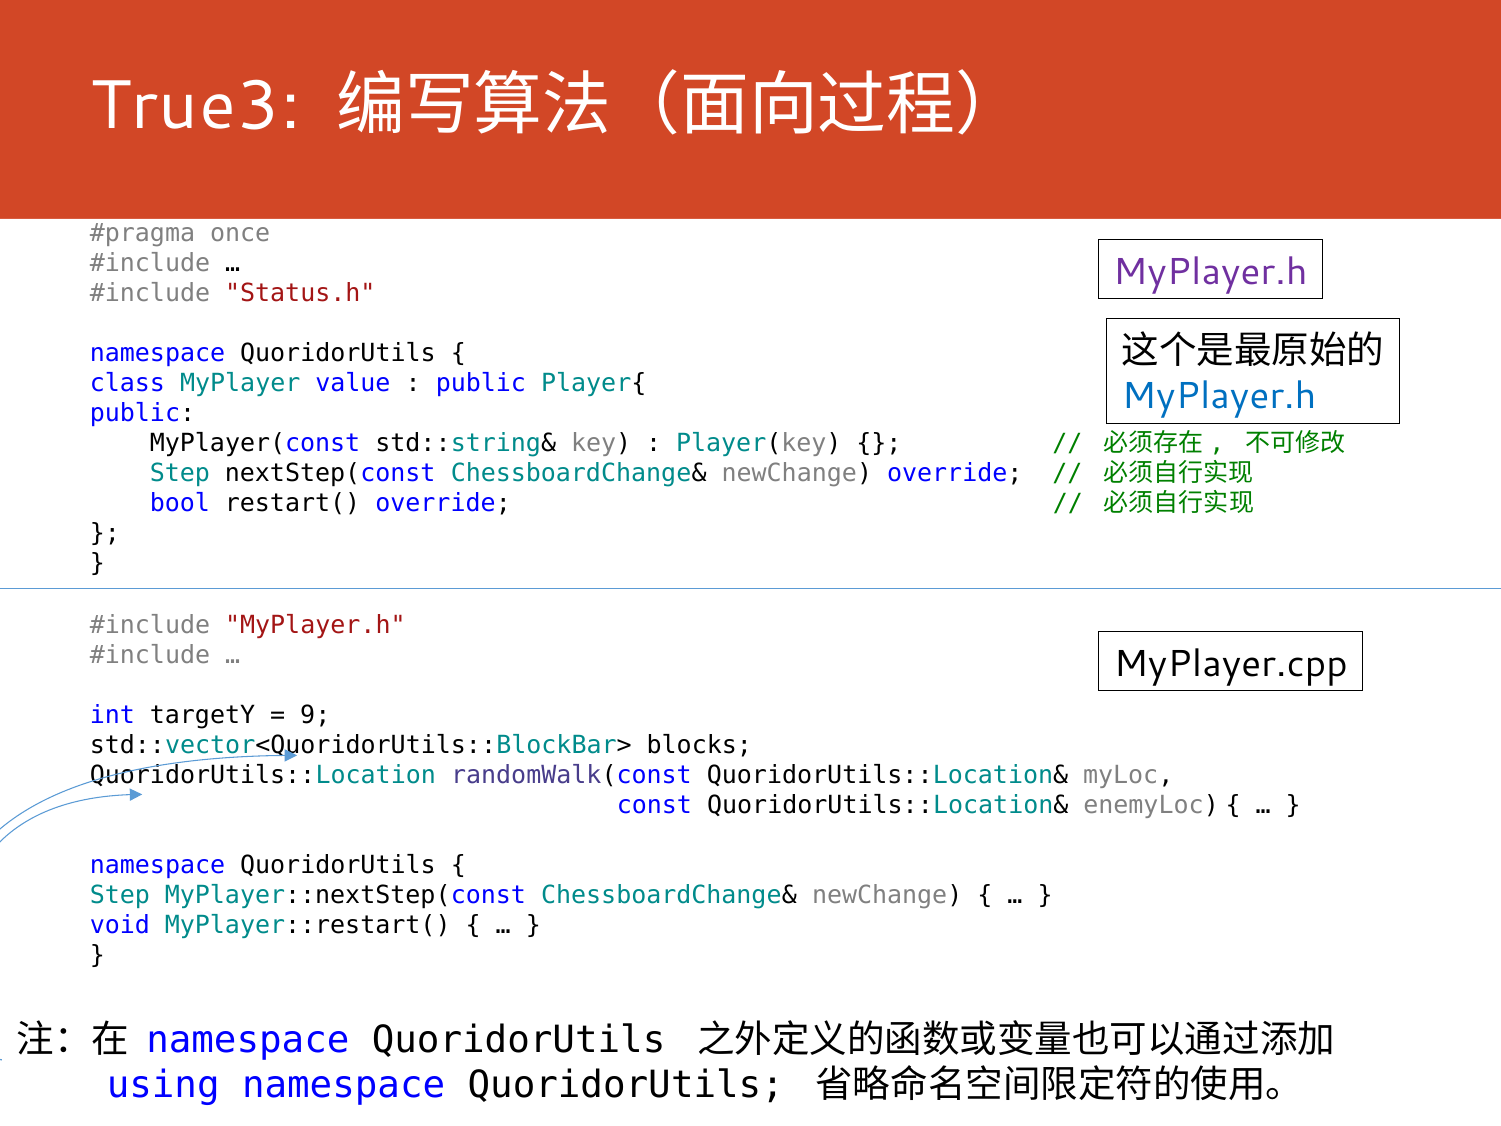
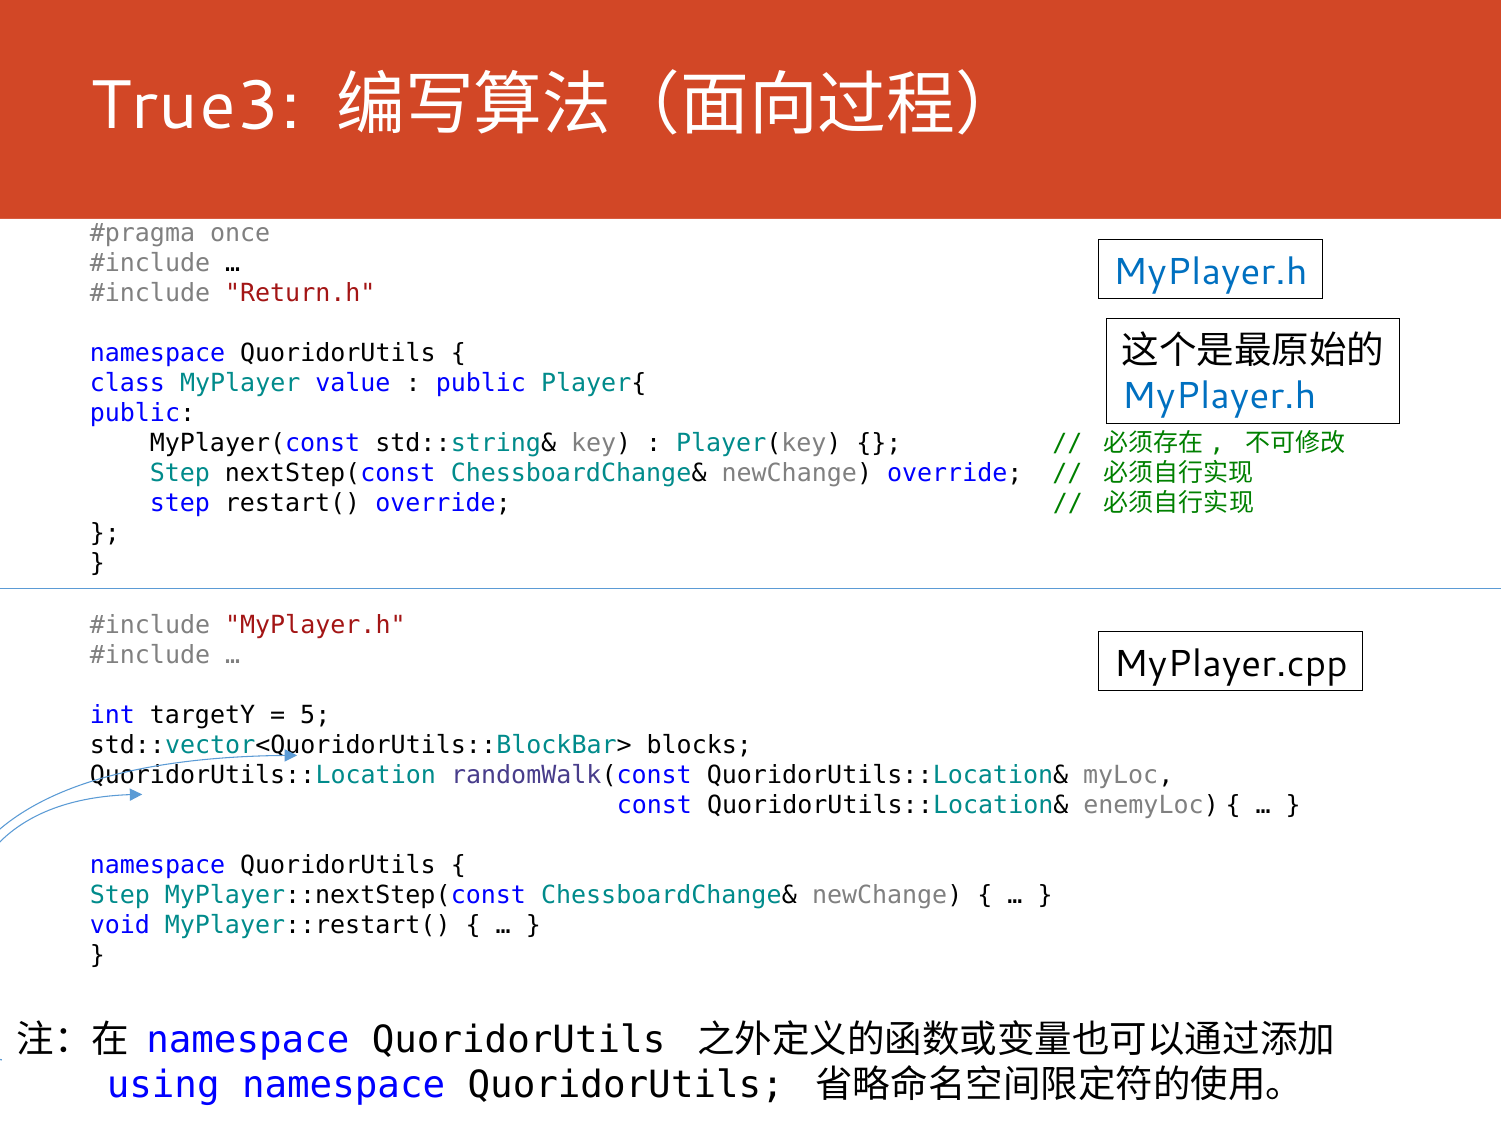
MyPlayer.h colour: purple -> blue (1210, 272)
Status.h: Status.h -> Return.h (300, 293)
bool: bool -> step (180, 503)
9: 9 -> 5 (315, 715)
